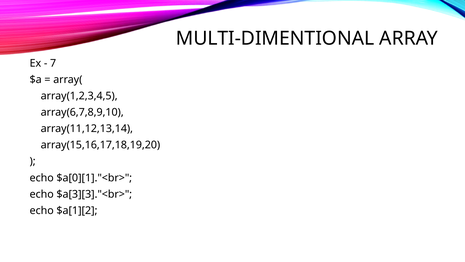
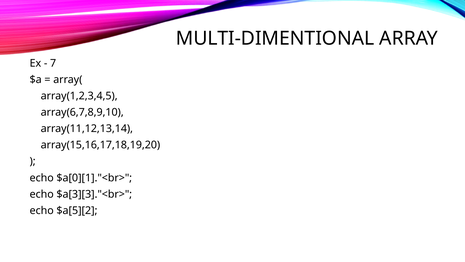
$a[1][2: $a[1][2 -> $a[5][2 (77, 210)
